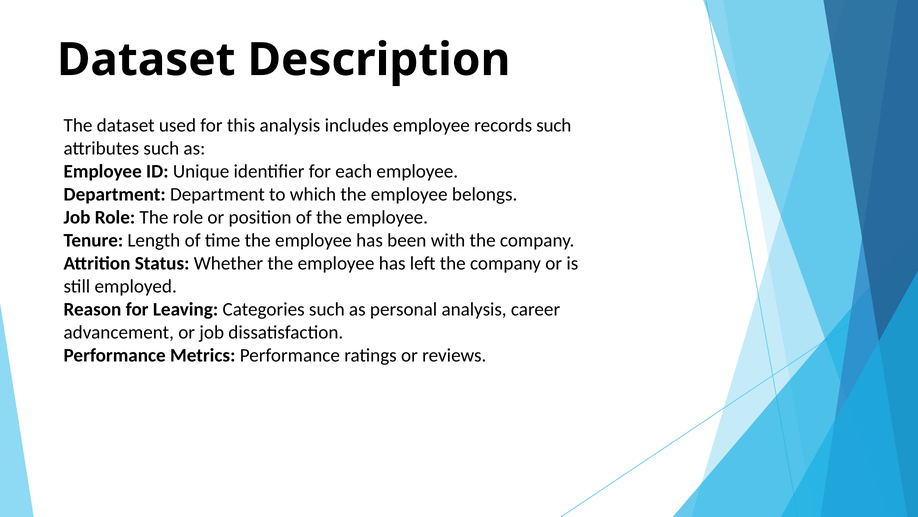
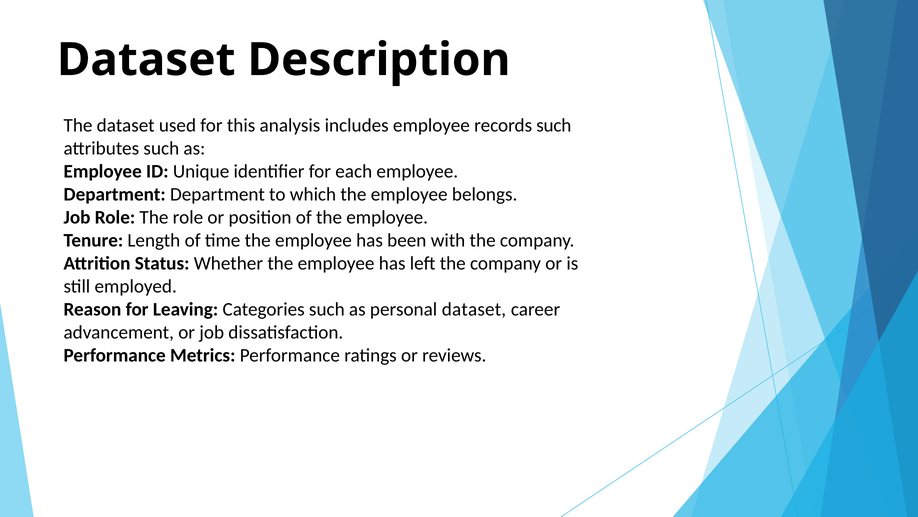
personal analysis: analysis -> dataset (474, 309)
